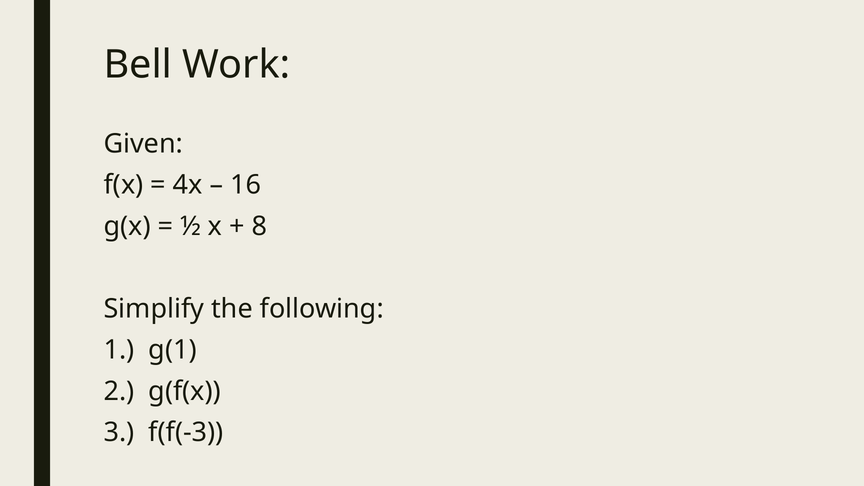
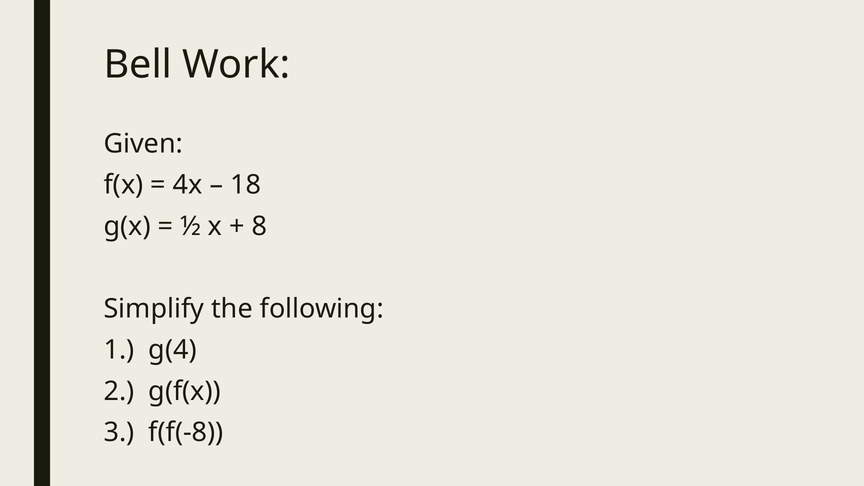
16: 16 -> 18 (246, 185)
g(1: g(1 -> g(4 (173, 350)
f(f(-3: f(f(-3 -> f(f(-8 (186, 433)
